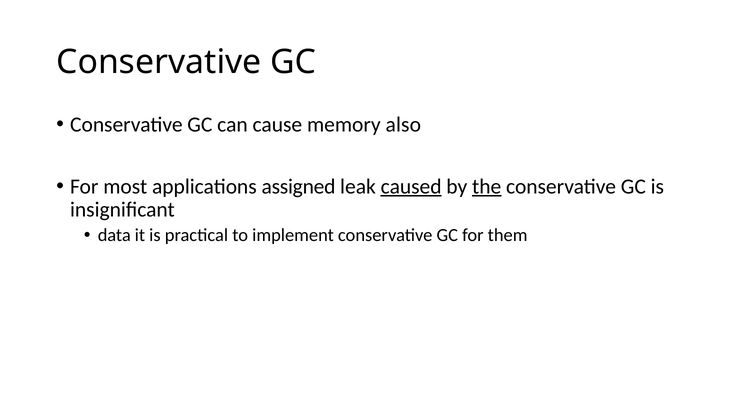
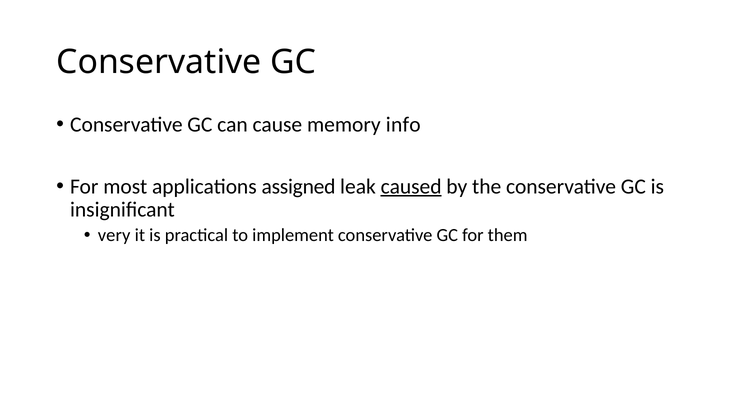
also: also -> info (403, 125)
the underline: present -> none (487, 187)
data: data -> very (114, 235)
